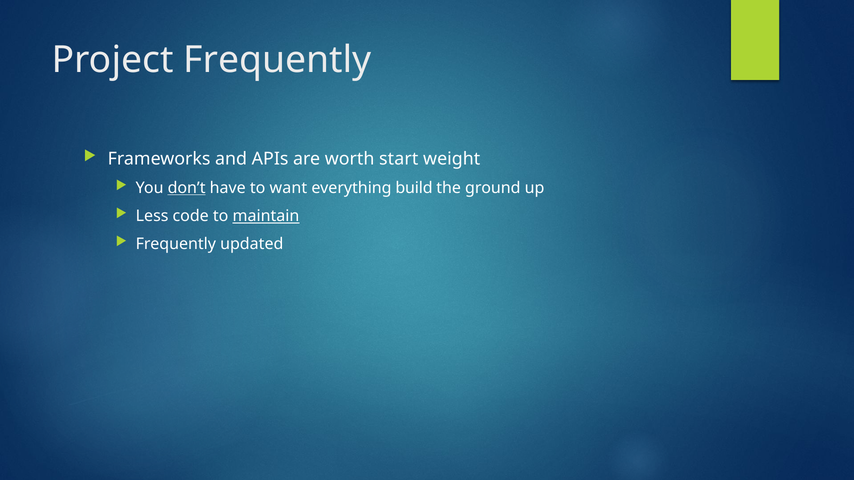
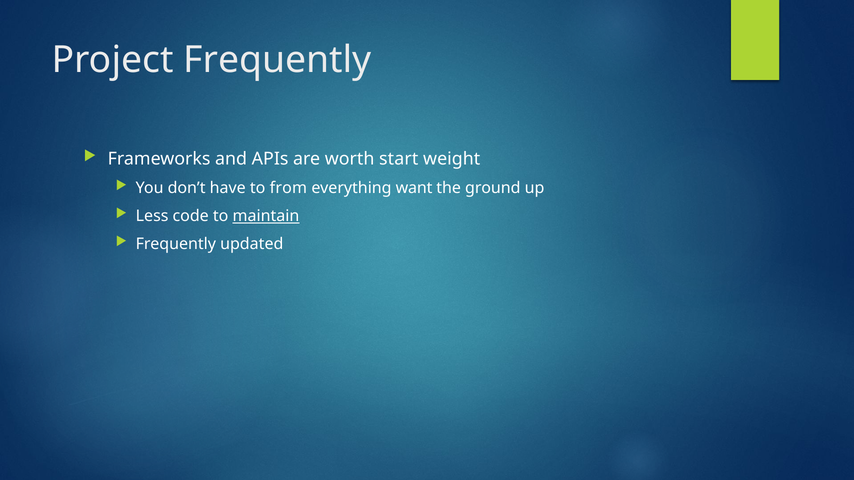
don’t underline: present -> none (187, 188)
want: want -> from (288, 188)
build: build -> want (414, 188)
